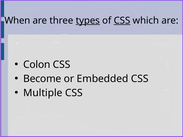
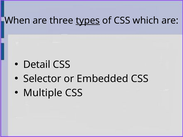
CSS underline: present -> none (122, 21)
Colon: Colon -> Detail (37, 65)
Become: Become -> Selector (42, 79)
